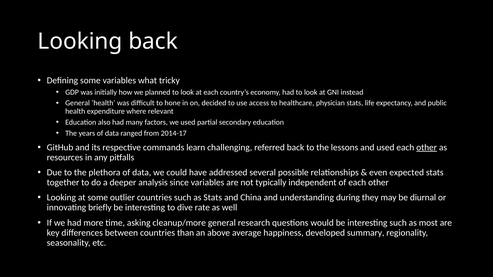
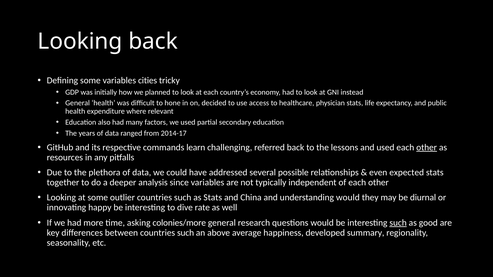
what: what -> cities (148, 81)
understanding during: during -> would (348, 198)
briefly: briefly -> happy (100, 208)
cleanup/more: cleanup/more -> colonies/more (179, 223)
such underline: none -> present (398, 223)
most: most -> good (428, 223)
between countries than: than -> such (186, 233)
